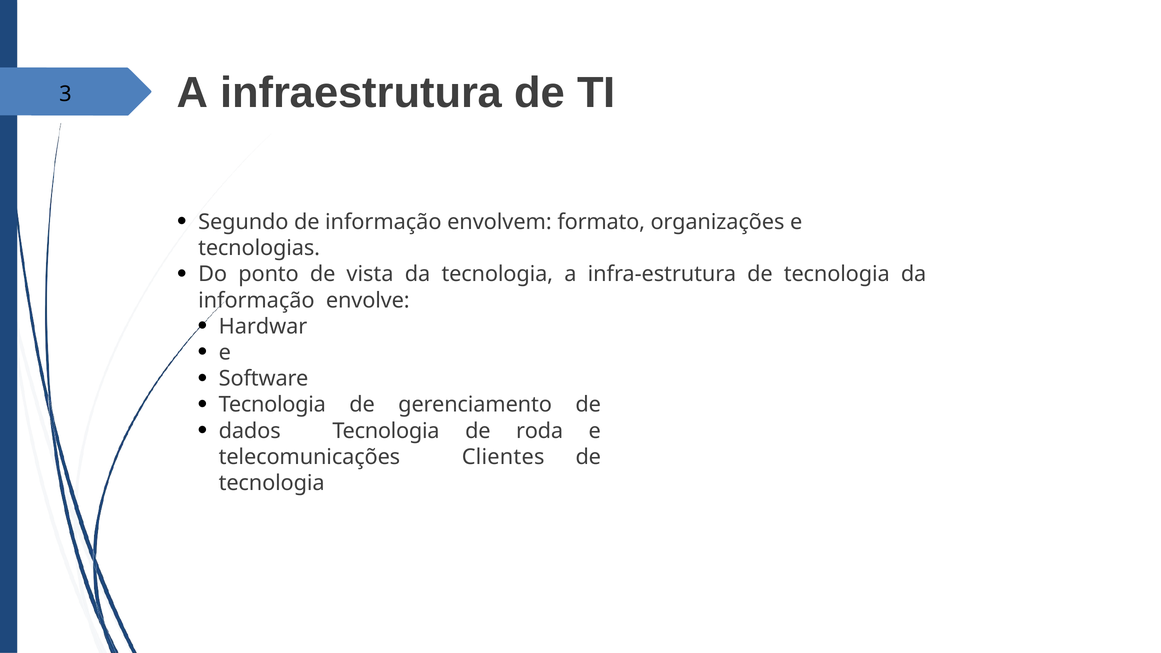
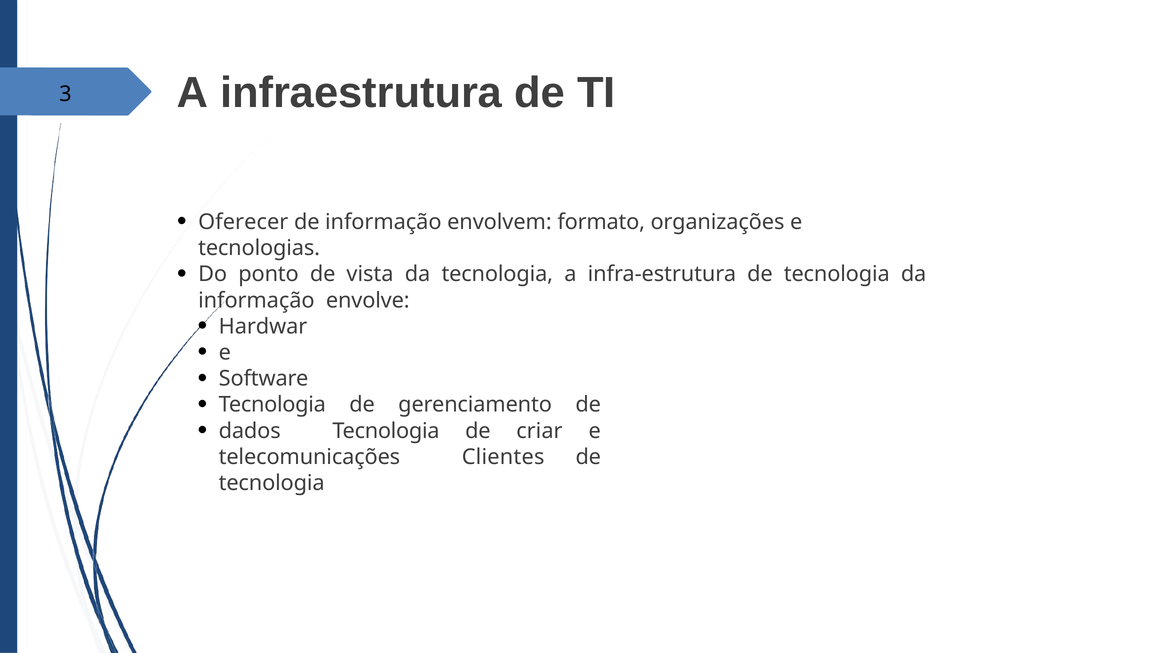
Segundo: Segundo -> Oferecer (243, 222)
roda: roda -> criar (539, 431)
